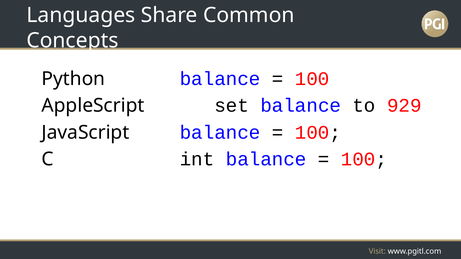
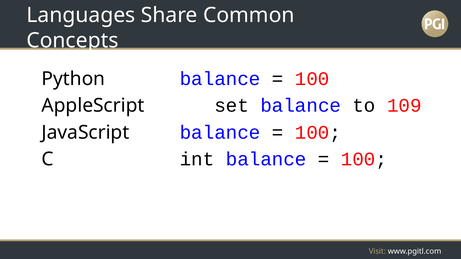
929: 929 -> 109 (404, 106)
